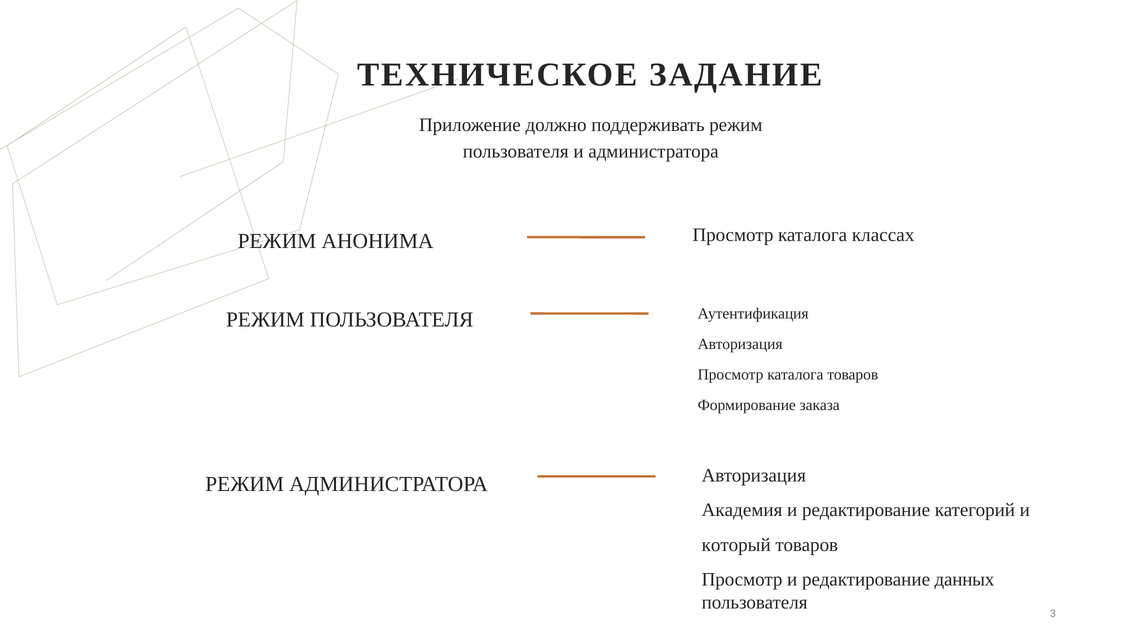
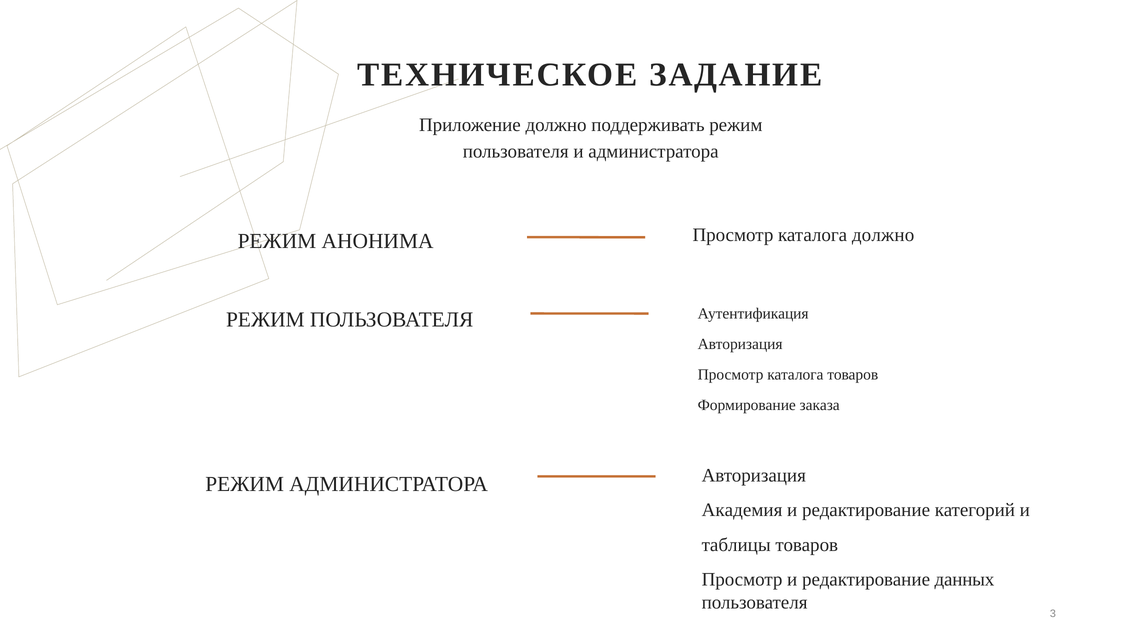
каталога классах: классах -> должно (883, 235)
который: который -> таблицы (736, 545)
